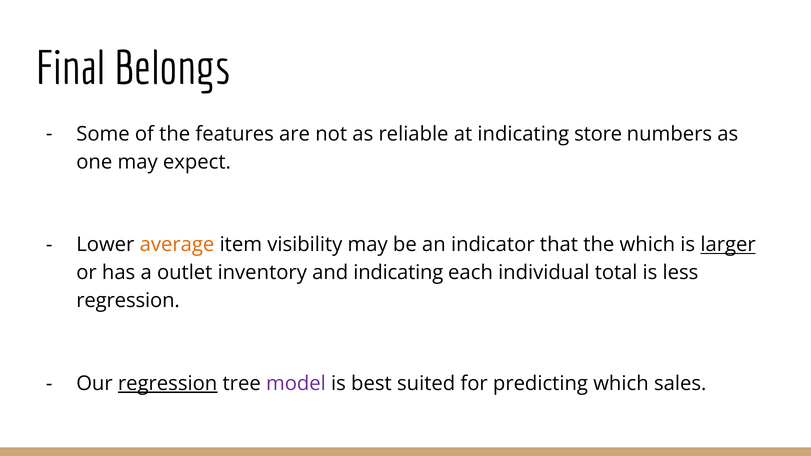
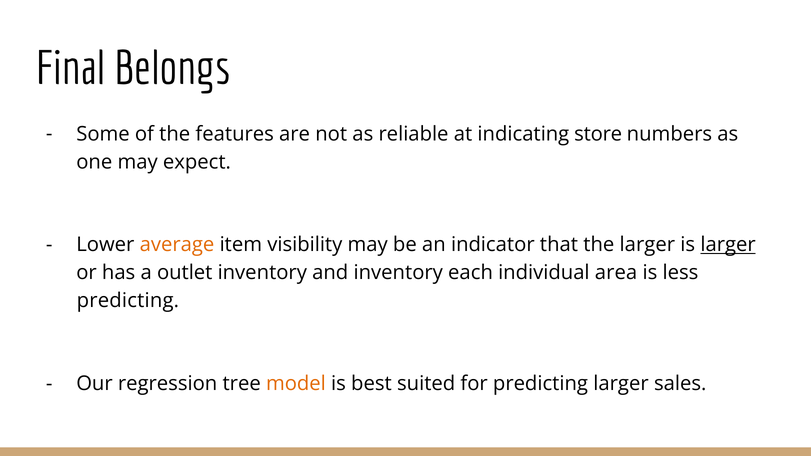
the which: which -> larger (647, 245)
and indicating: indicating -> inventory (398, 273)
total: total -> area (616, 273)
regression: regression -> predicting (128, 301)
regression underline: present -> none (168, 384)
model colour: purple -> orange (296, 384)
predicting which: which -> larger (621, 384)
